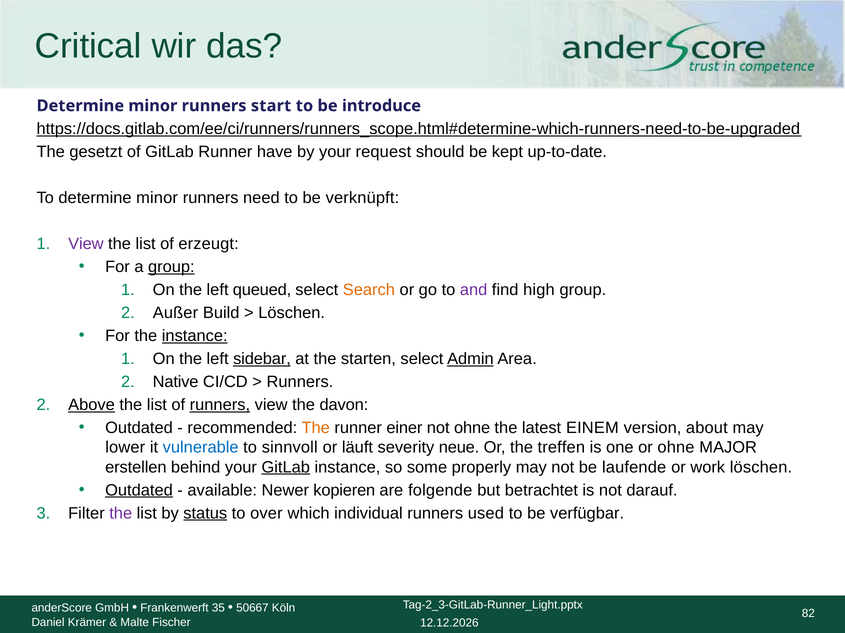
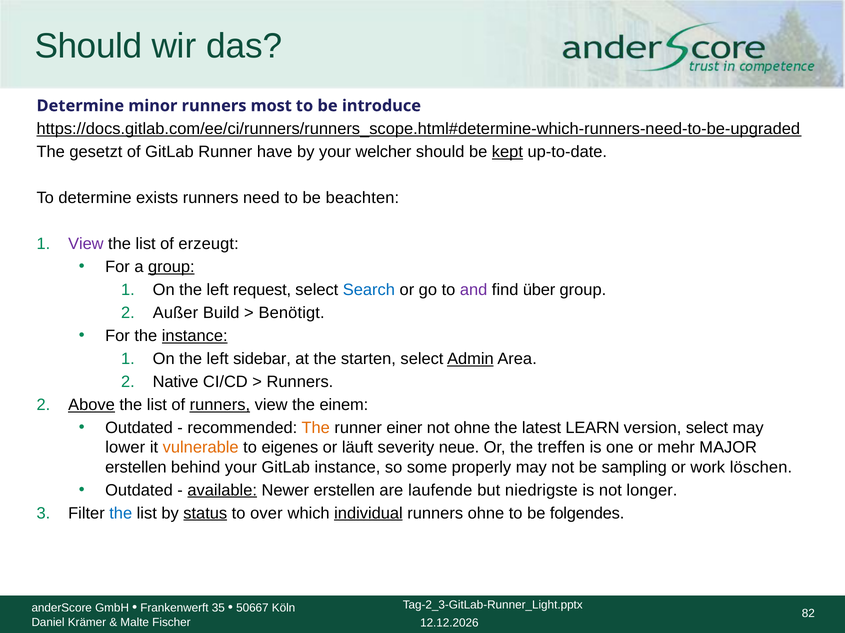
Critical: Critical -> Should (88, 46)
start: start -> most (271, 106)
request: request -> welcher (384, 152)
kept underline: none -> present (507, 152)
To determine minor: minor -> exists (157, 198)
verknüpft: verknüpft -> beachten (362, 198)
queued: queued -> request (262, 290)
Search colour: orange -> blue (369, 290)
high: high -> über (539, 290)
Löschen: Löschen -> Benötigt (292, 313)
sidebar underline: present -> none (262, 359)
davon: davon -> einem (344, 405)
EINEM: EINEM -> LEARN (593, 428)
version about: about -> select (707, 428)
vulnerable colour: blue -> orange (201, 448)
sinnvoll: sinnvoll -> eigenes (290, 448)
or ohne: ohne -> mehr (676, 448)
GitLab underline: present -> none (286, 468)
laufende: laufende -> sampling (634, 468)
Outdated underline: present -> none (139, 491)
available underline: none -> present (222, 491)
Newer kopieren: kopieren -> erstellen (344, 491)
folgende: folgende -> laufende (440, 491)
betrachtet: betrachtet -> niedrigste (541, 491)
darauf: darauf -> longer (652, 491)
the colour: purple -> blue (121, 514)
individual underline: none -> present (368, 514)
runners used: used -> ohne (486, 514)
verfügbar: verfügbar -> folgendes (587, 514)
